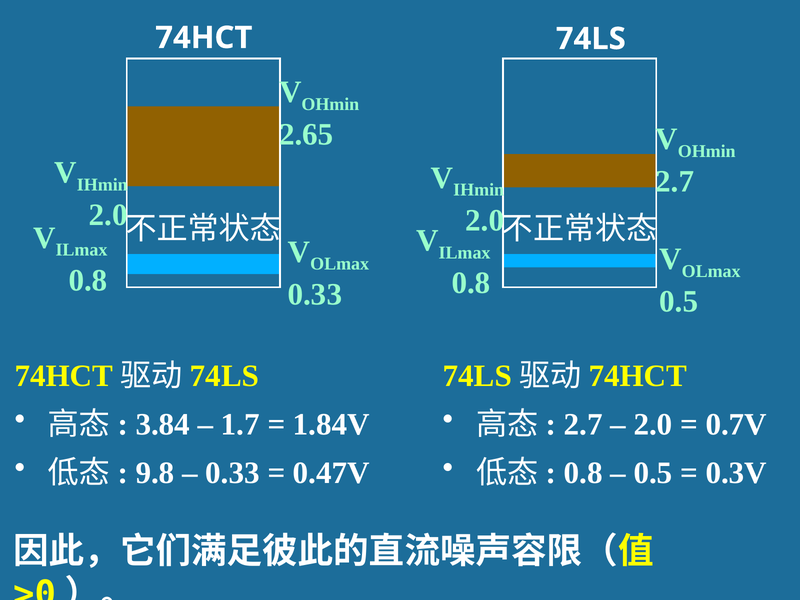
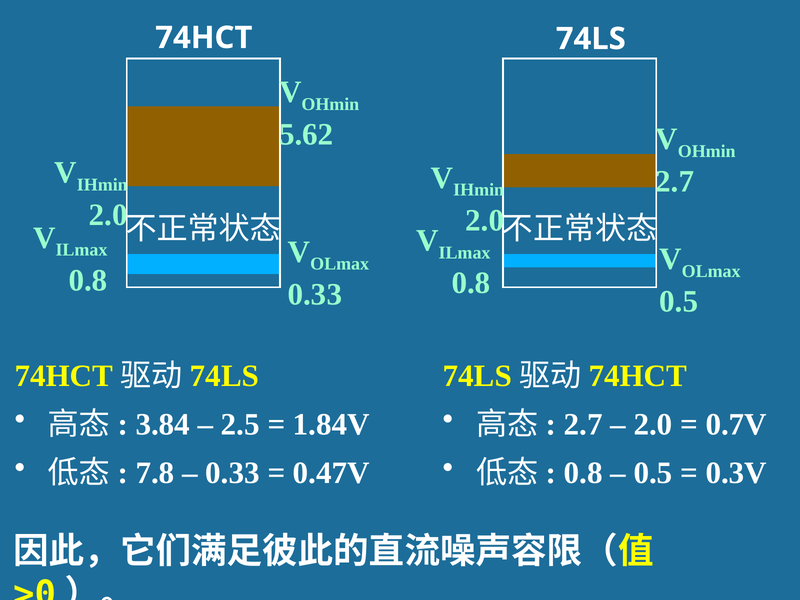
2.65: 2.65 -> 5.62 (306, 135)
1.7: 1.7 -> 2.5 (240, 425)
9.8: 9.8 -> 7.8 (155, 473)
